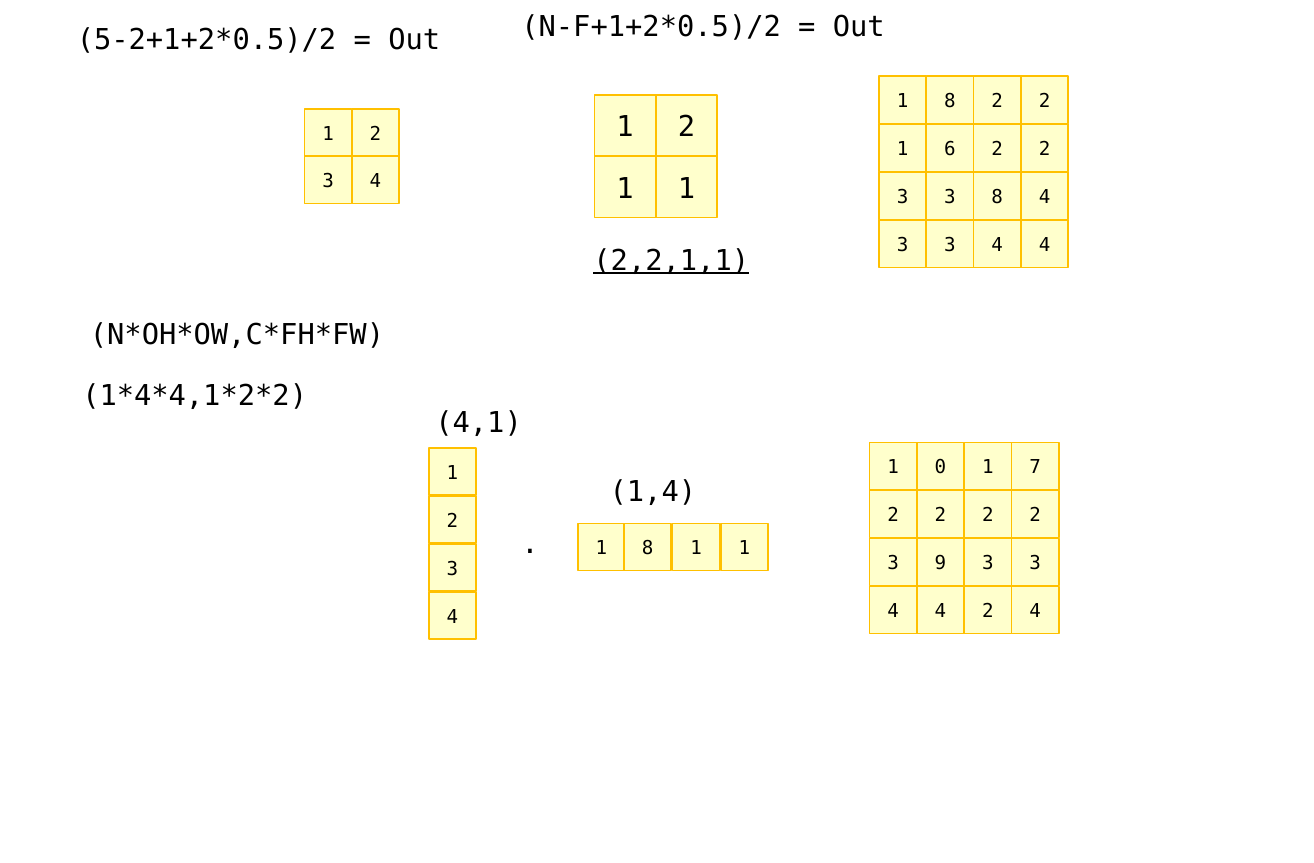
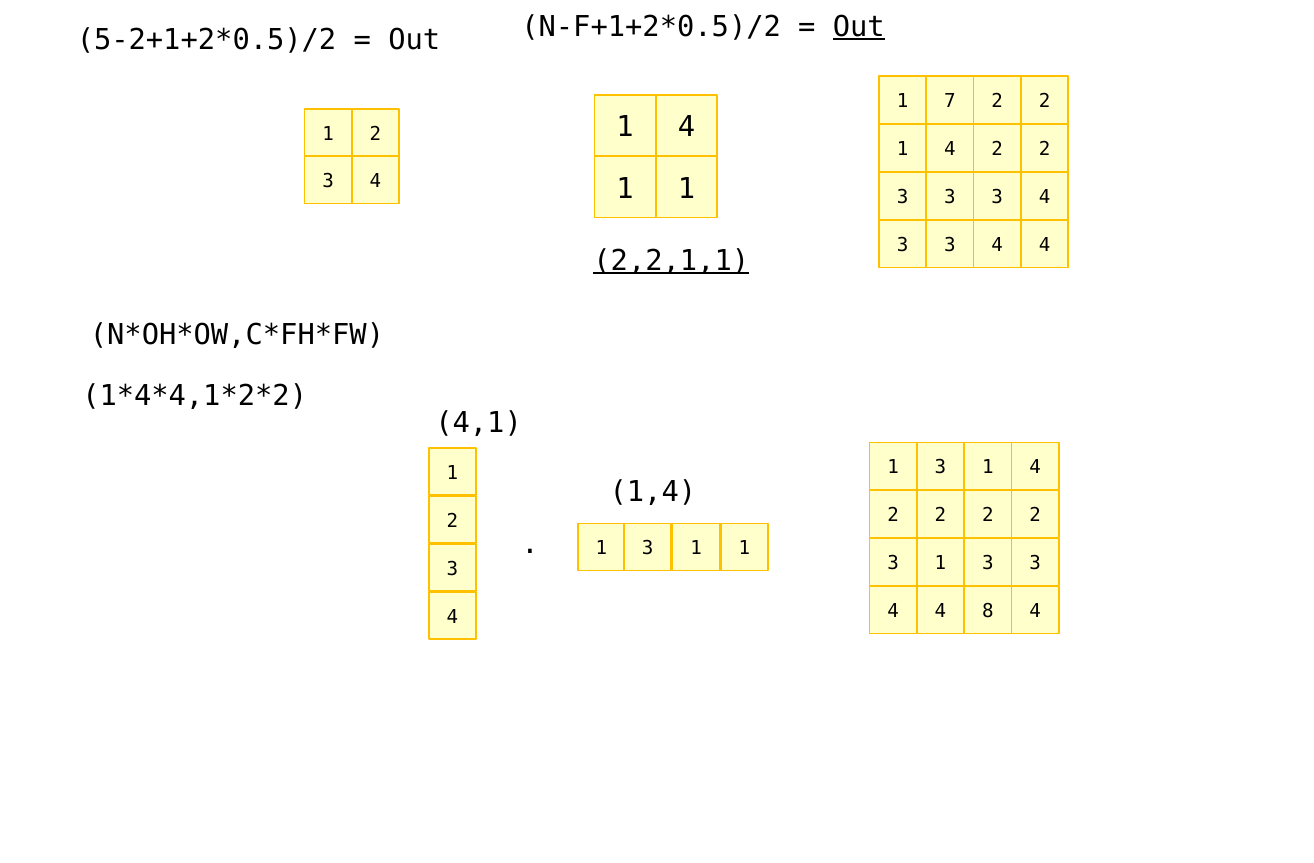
Out underline: none -> present (859, 27)
8: 8 -> 7 (950, 101)
2: 2 -> 4 (686, 128)
6: 6 -> 4 (950, 149)
3 3 8: 8 -> 3 (997, 197)
0: 0 -> 3 (941, 467)
7: 7 -> 4 (1035, 467)
8: 8 -> 3 (648, 548)
9: 9 -> 1 (941, 563)
4 2: 2 -> 8 (988, 611)
